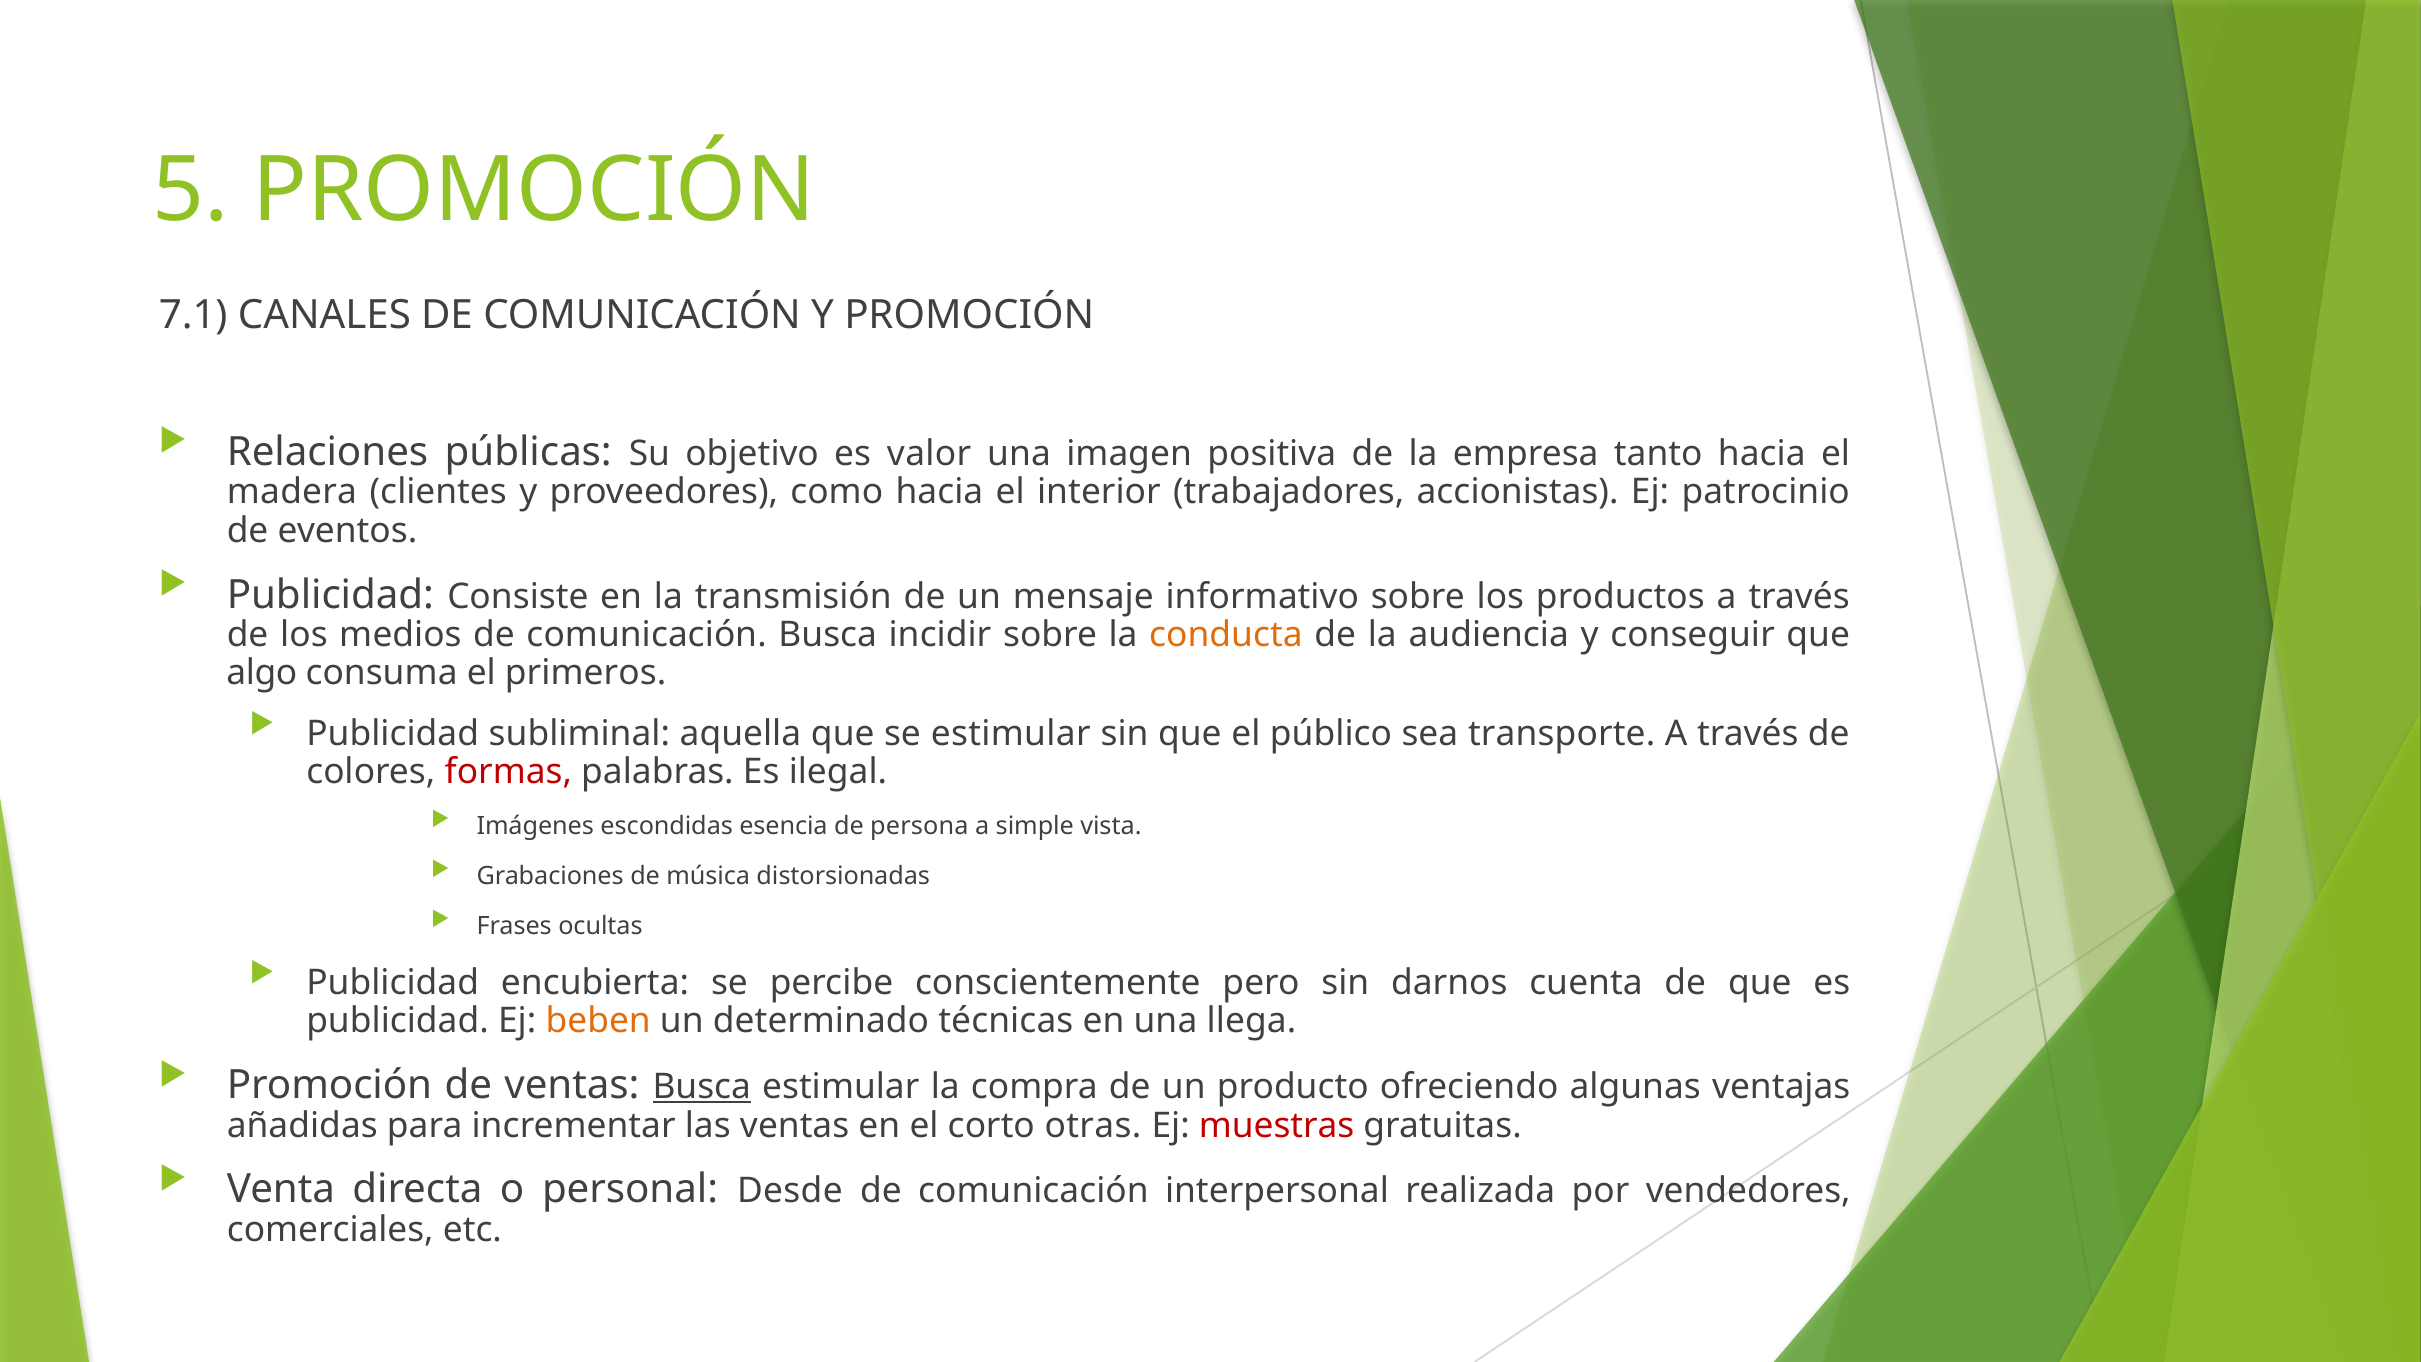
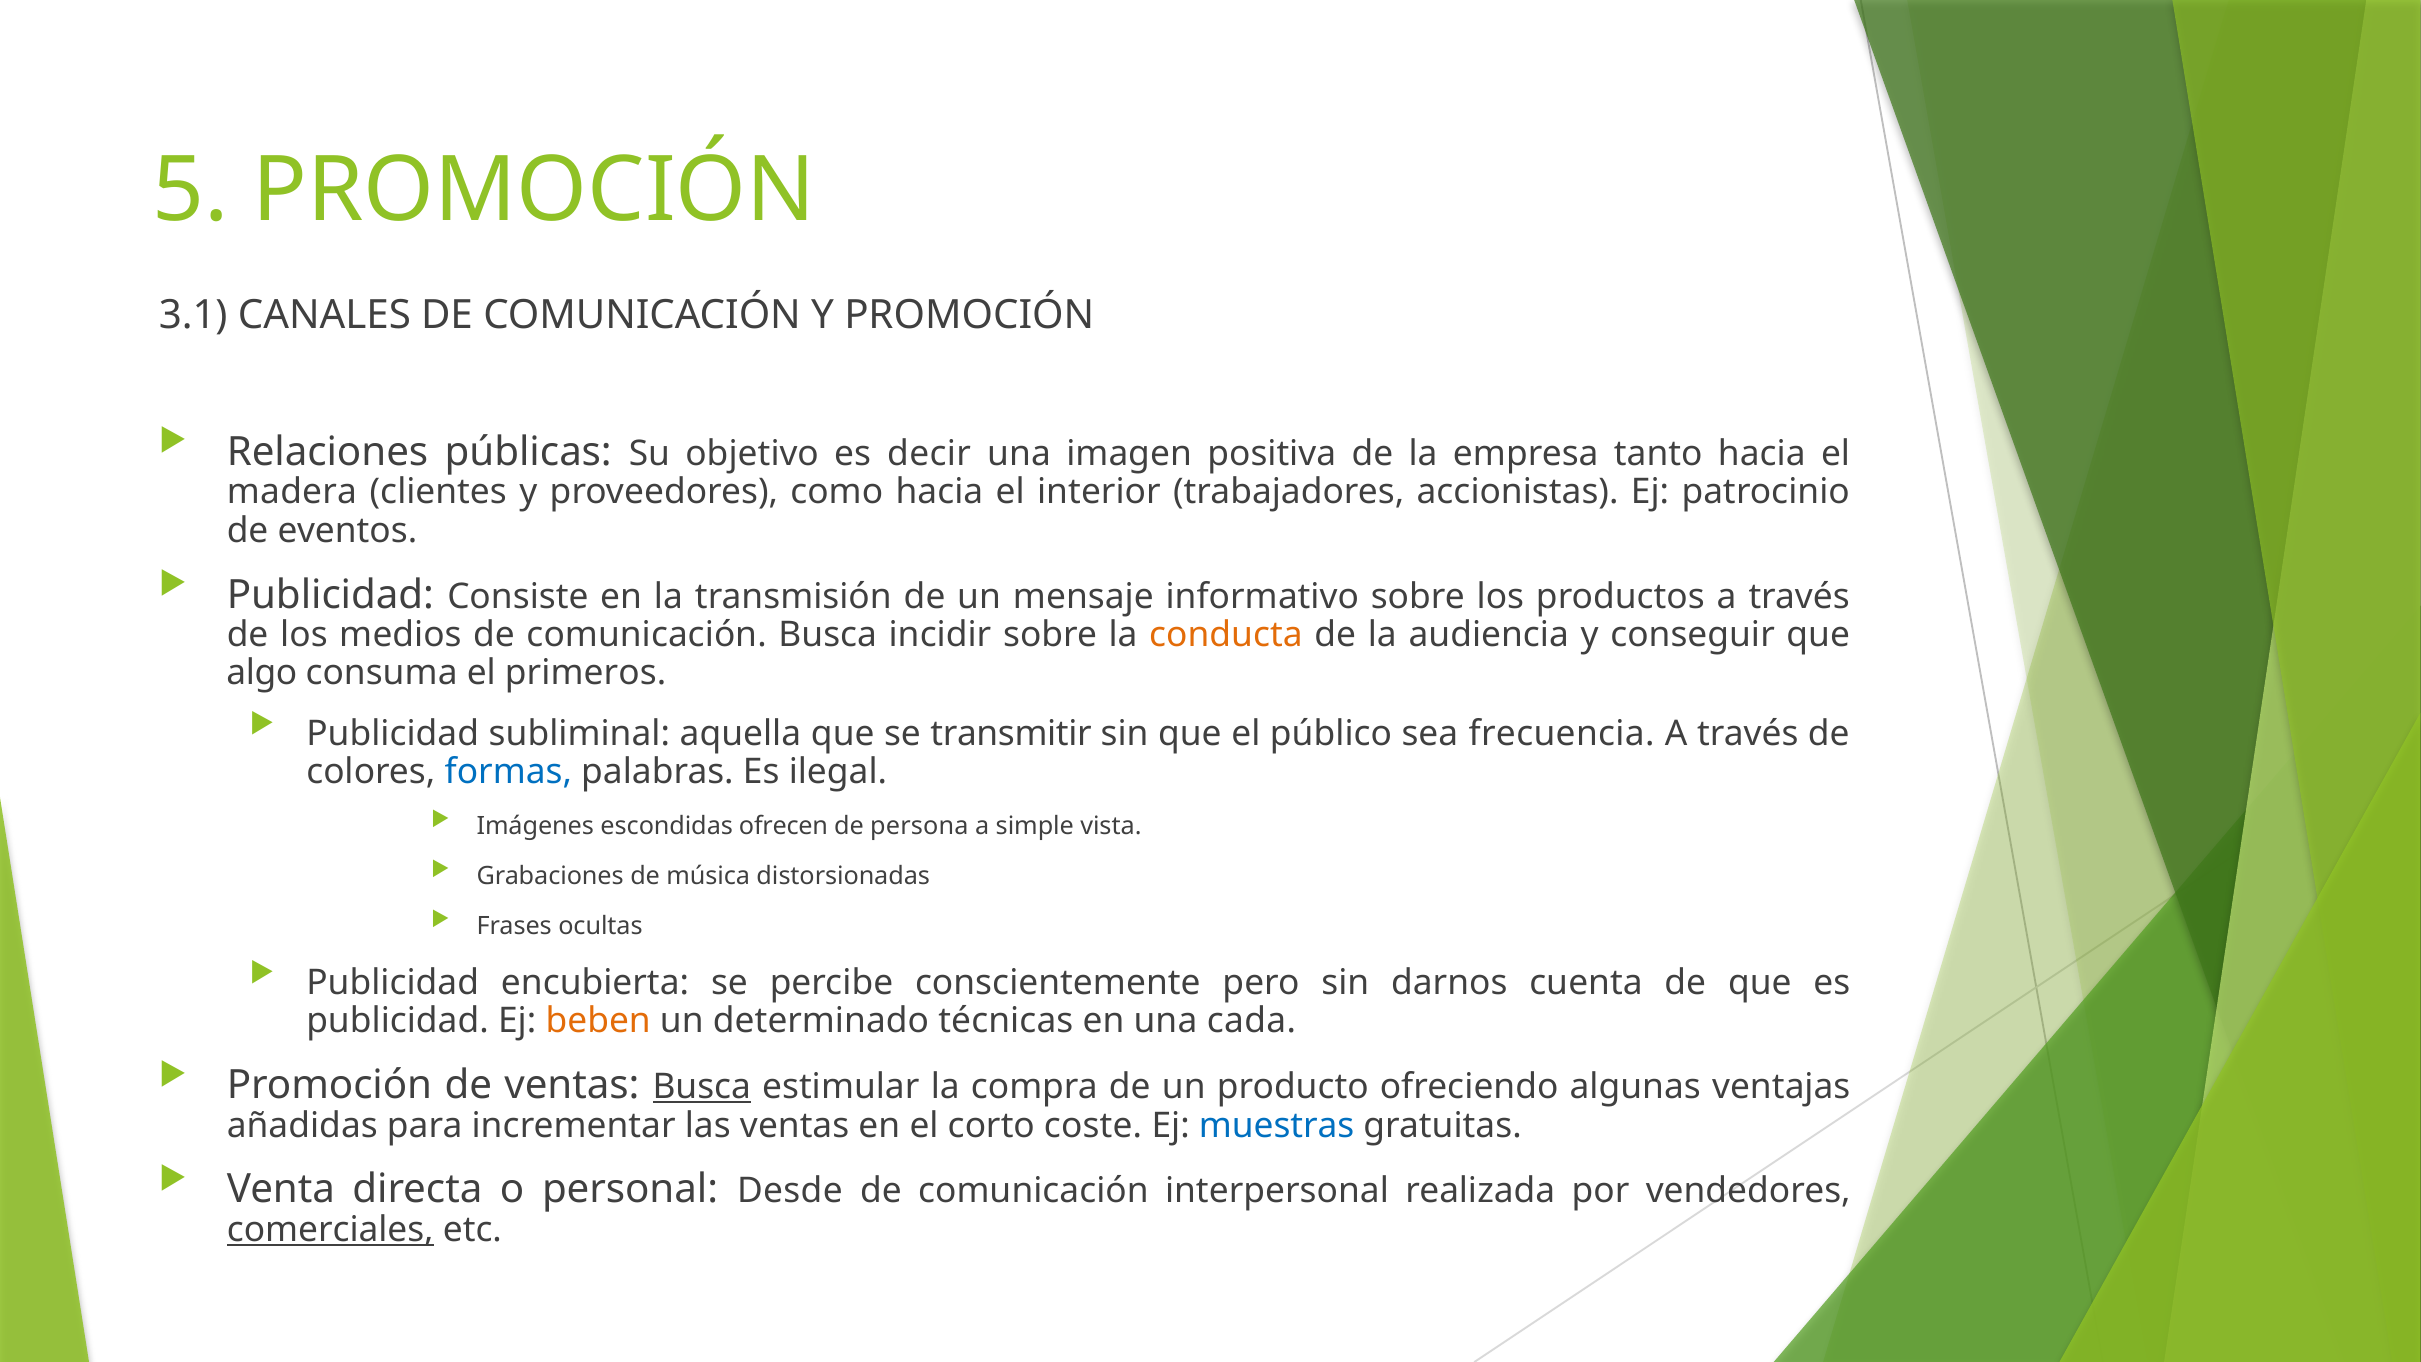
7.1: 7.1 -> 3.1 (193, 315)
valor: valor -> decir (929, 454)
se estimular: estimular -> transmitir (1011, 734)
transporte: transporte -> frecuencia (1562, 734)
formas colour: red -> blue (508, 772)
esencia: esencia -> ofrecen (783, 826)
llega: llega -> cada (1251, 1021)
otras: otras -> coste (1093, 1125)
muestras colour: red -> blue (1277, 1125)
comerciales underline: none -> present (330, 1230)
